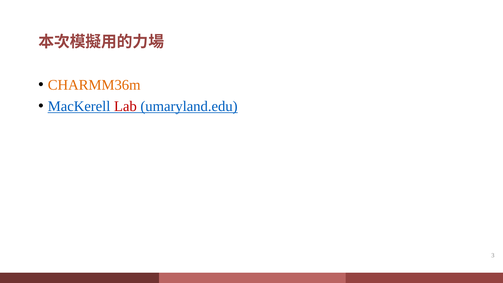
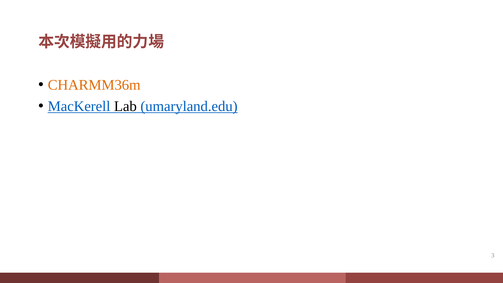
Lab colour: red -> black (125, 106)
